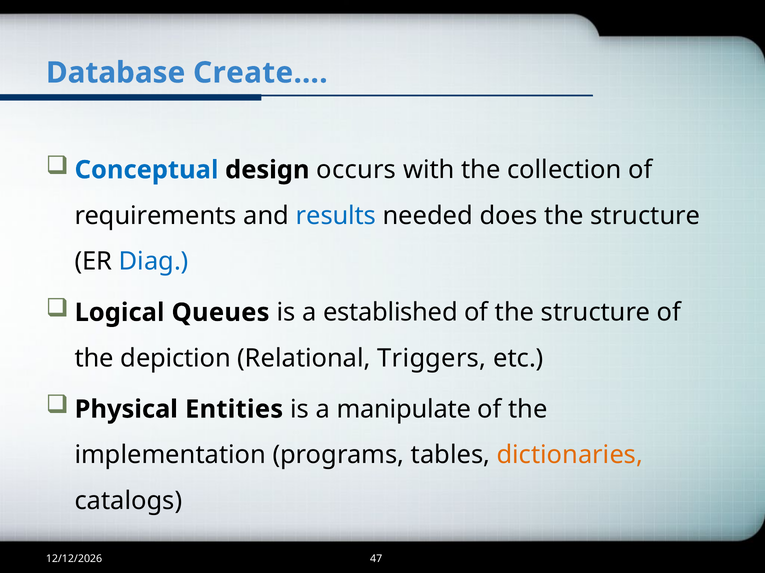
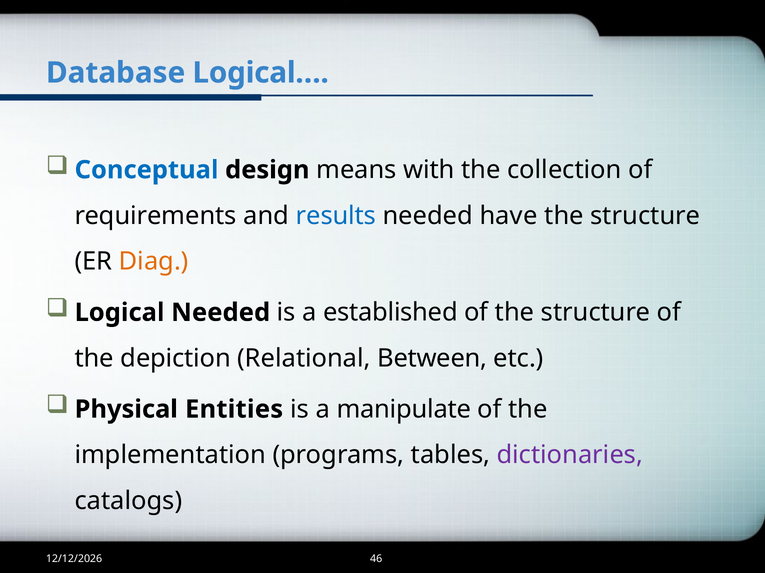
Create…: Create… -> Logical… (261, 73)
occurs: occurs -> means (356, 170)
does: does -> have (509, 216)
Diag colour: blue -> orange (154, 262)
Logical Queues: Queues -> Needed (221, 313)
Triggers: Triggers -> Between (432, 359)
dictionaries colour: orange -> purple (570, 456)
47: 47 -> 46 (376, 559)
